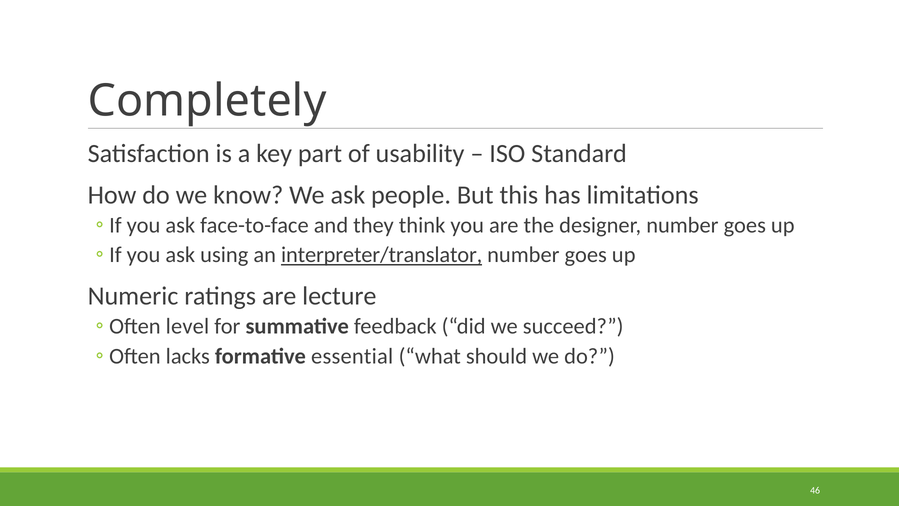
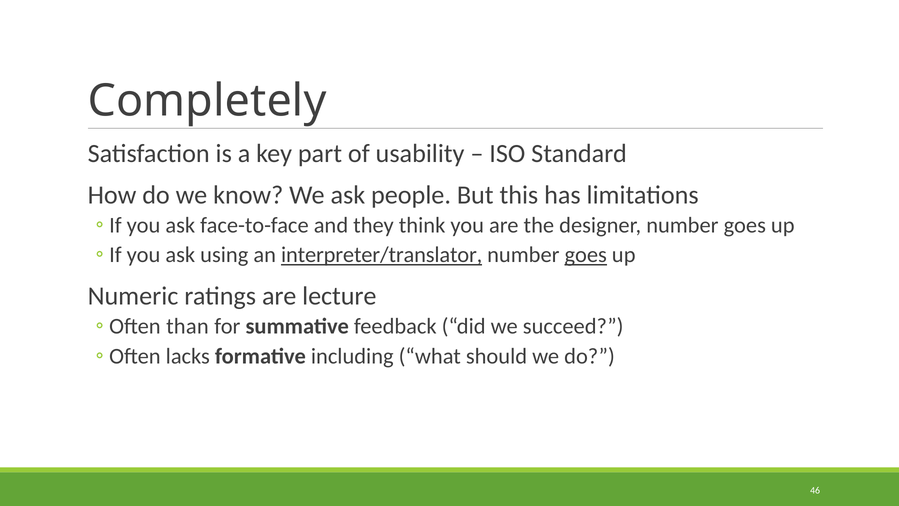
goes underline: none -> present (586, 255)
level: level -> than (187, 326)
essential: essential -> including (352, 356)
